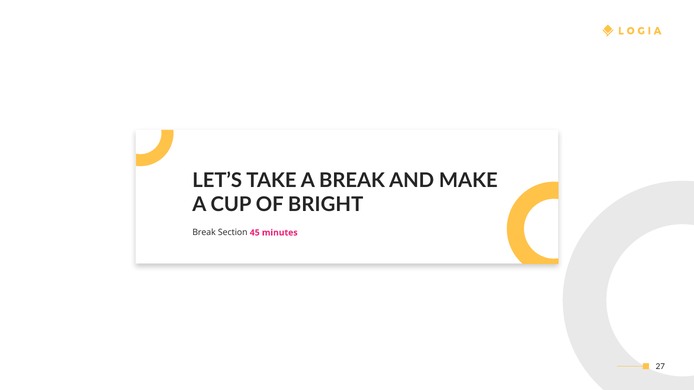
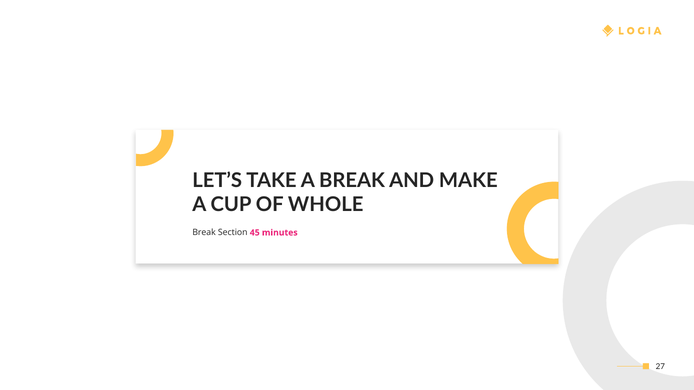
BRIGHT: BRIGHT -> WHOLE (326, 205)
